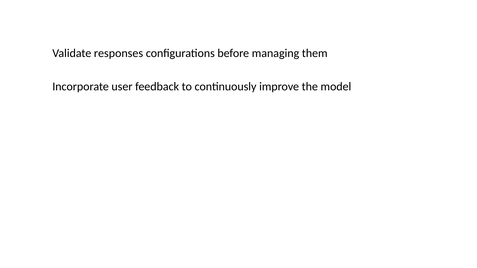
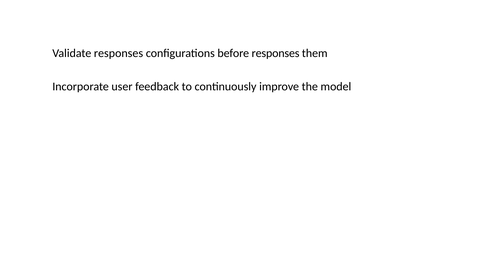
before managing: managing -> responses (276, 53)
